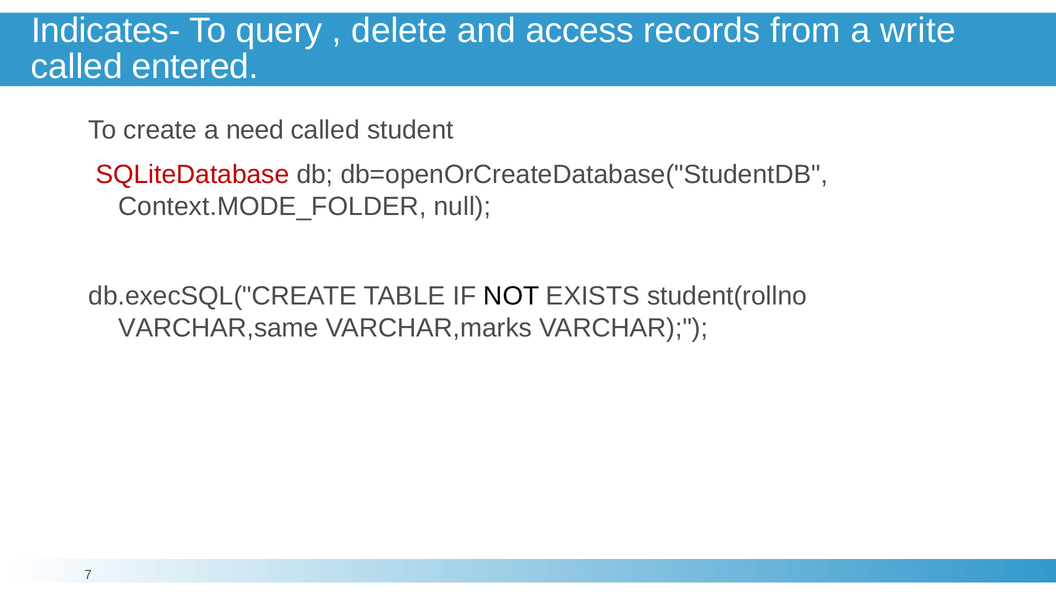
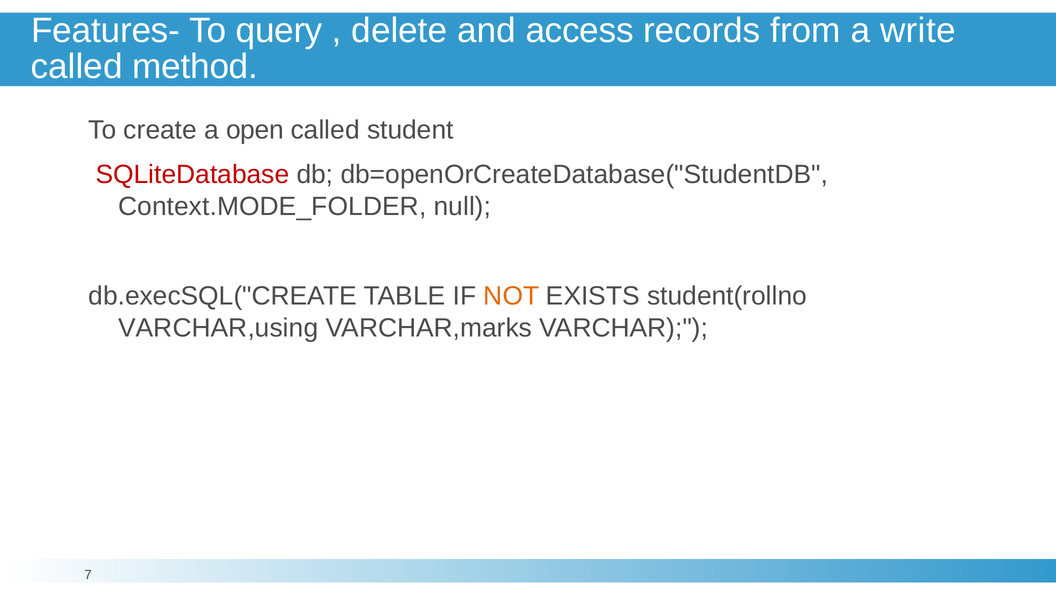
Indicates-: Indicates- -> Features- (106, 31)
entered: entered -> method (195, 67)
need: need -> open (255, 130)
NOT colour: black -> orange (511, 296)
VARCHAR,same: VARCHAR,same -> VARCHAR,using (218, 328)
